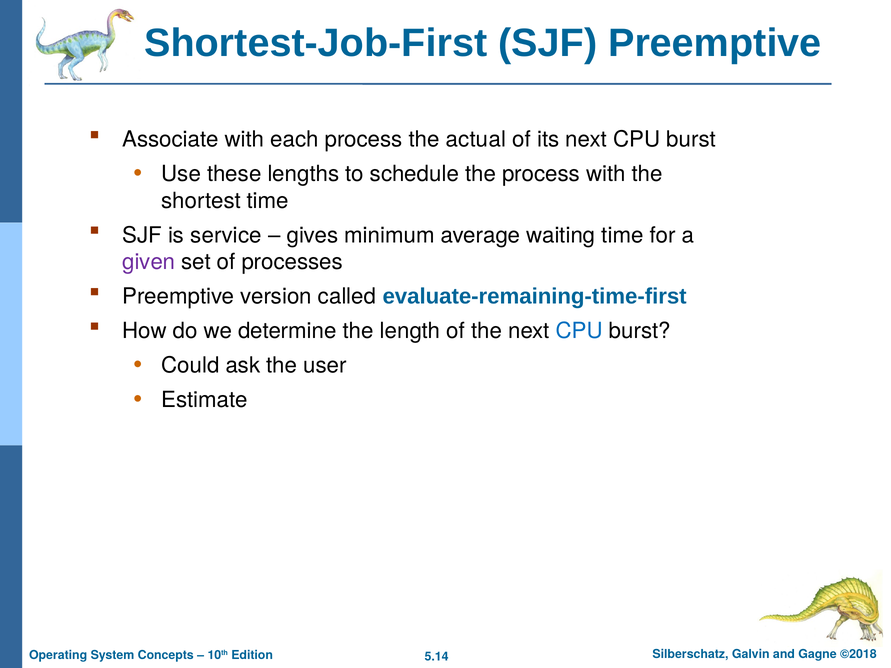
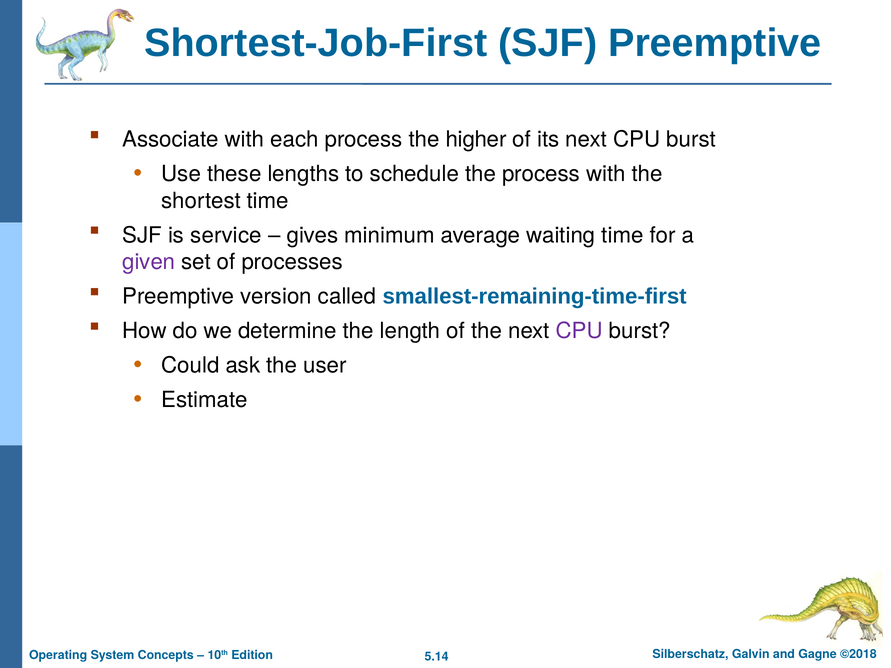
actual: actual -> higher (476, 140)
evaluate-remaining-time-first: evaluate-remaining-time-first -> smallest-remaining-time-first (535, 297)
CPU colour: blue -> purple (579, 331)
